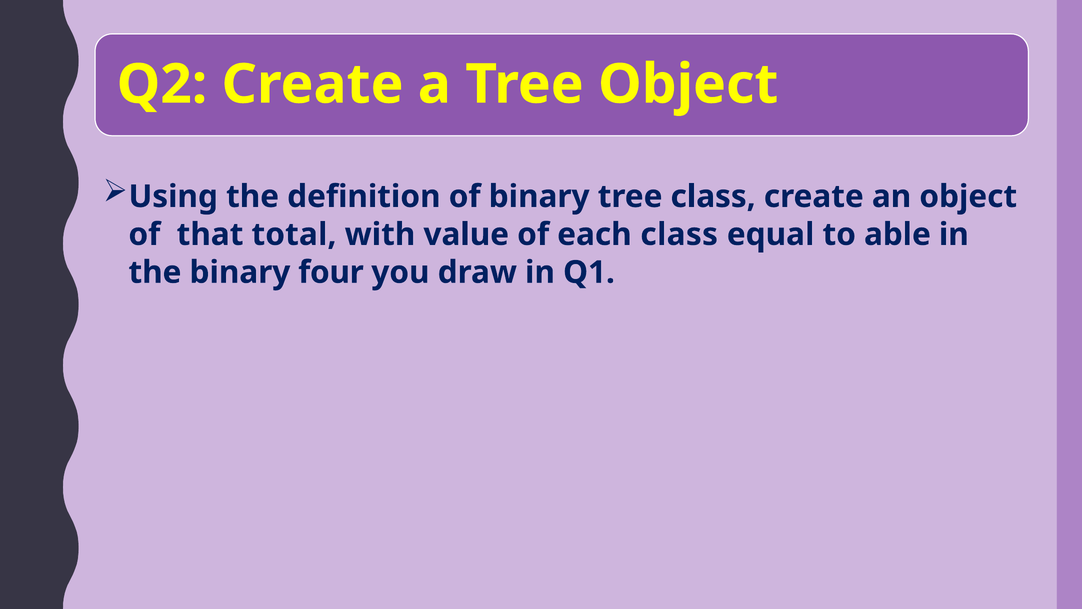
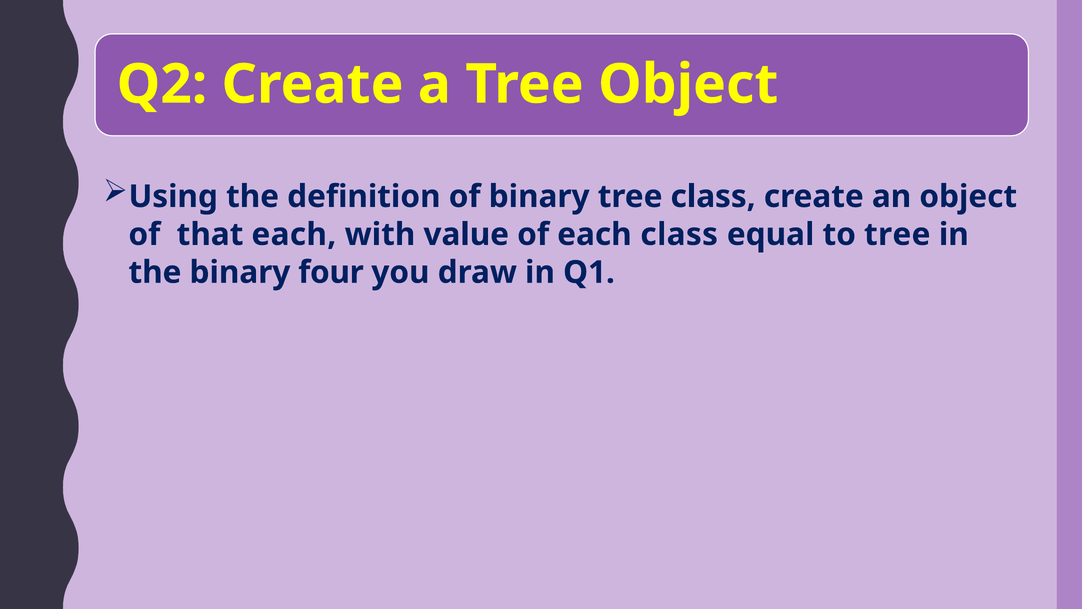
that total: total -> each (294, 234)
to able: able -> tree (897, 234)
